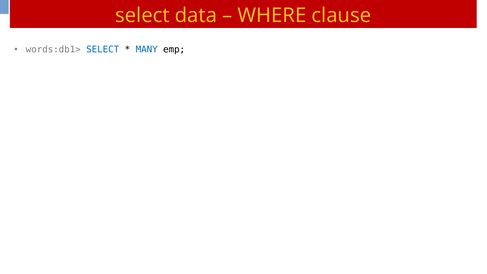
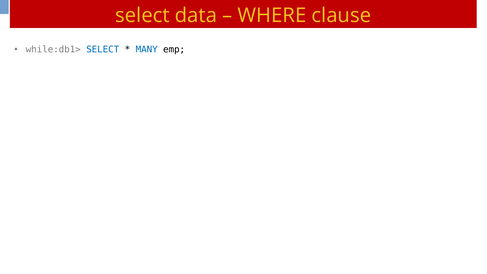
words:db1>: words:db1> -> while:db1> (53, 50)
